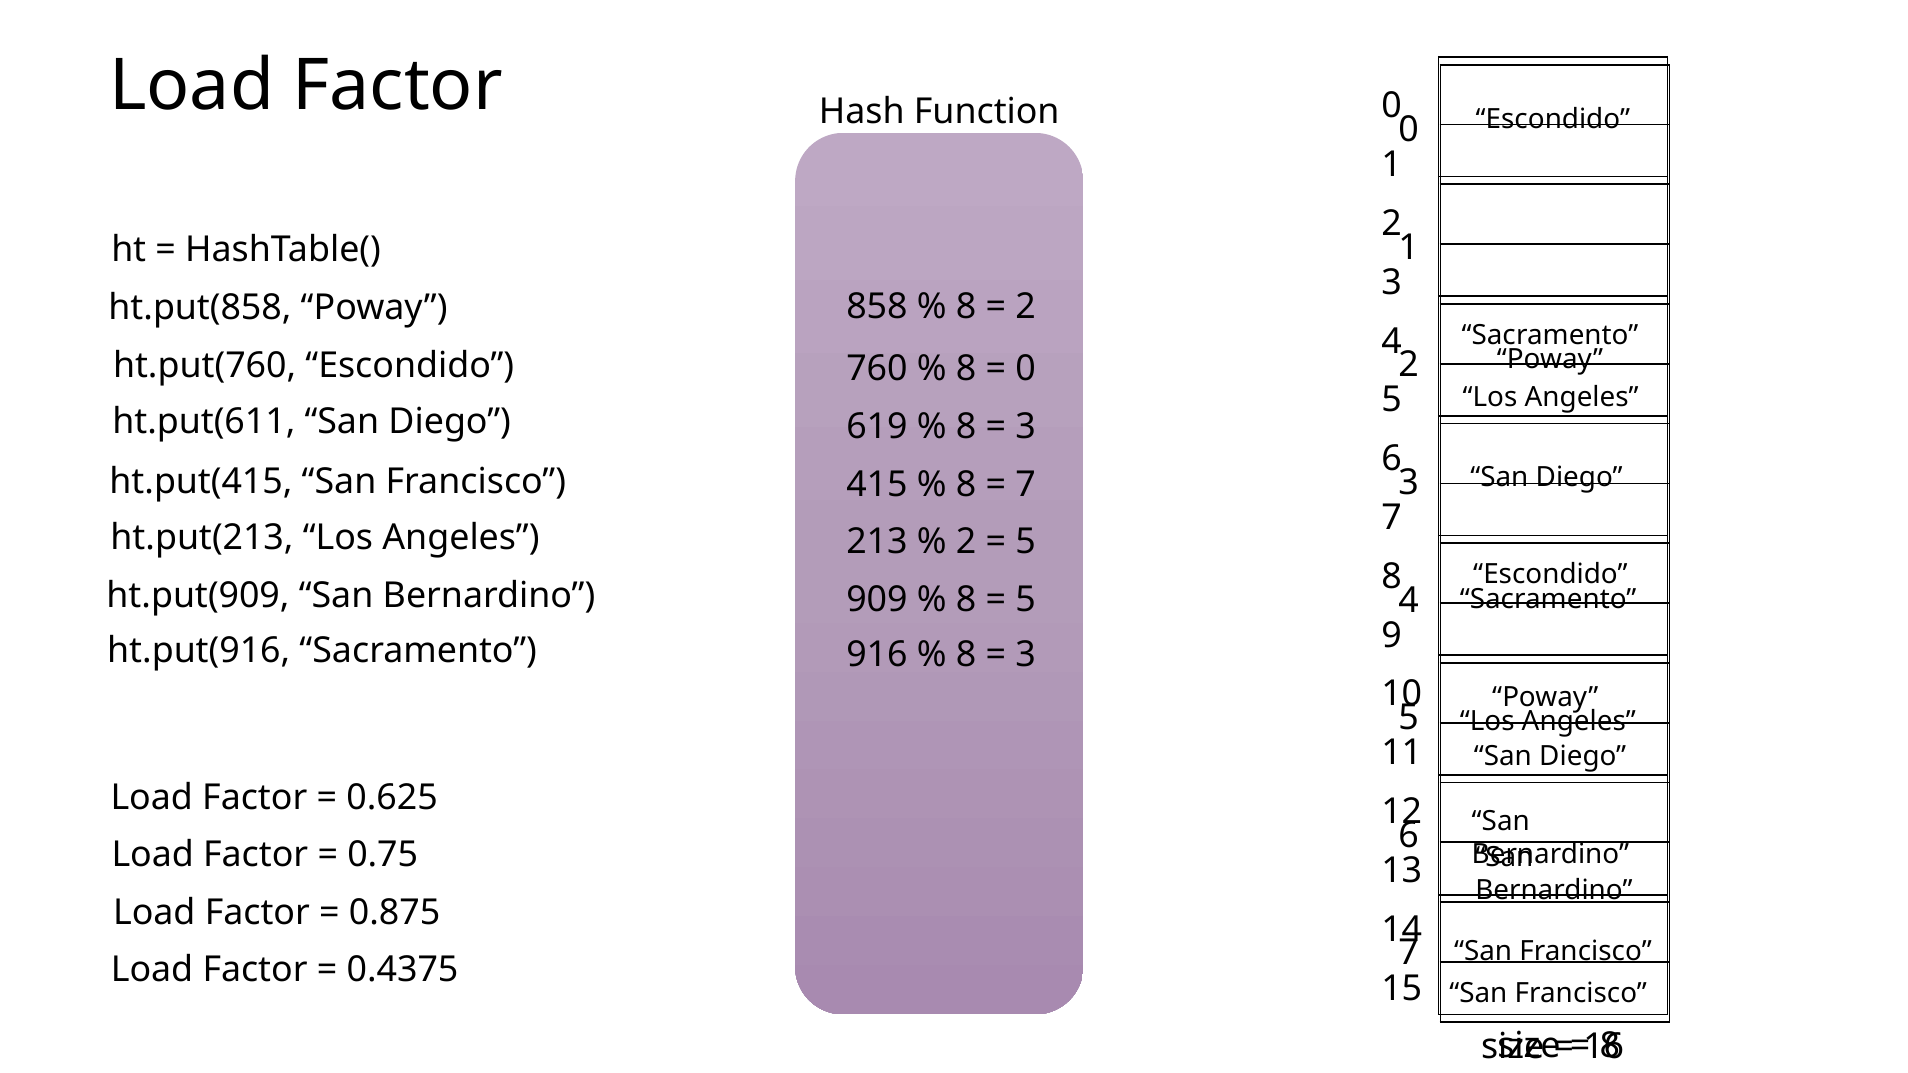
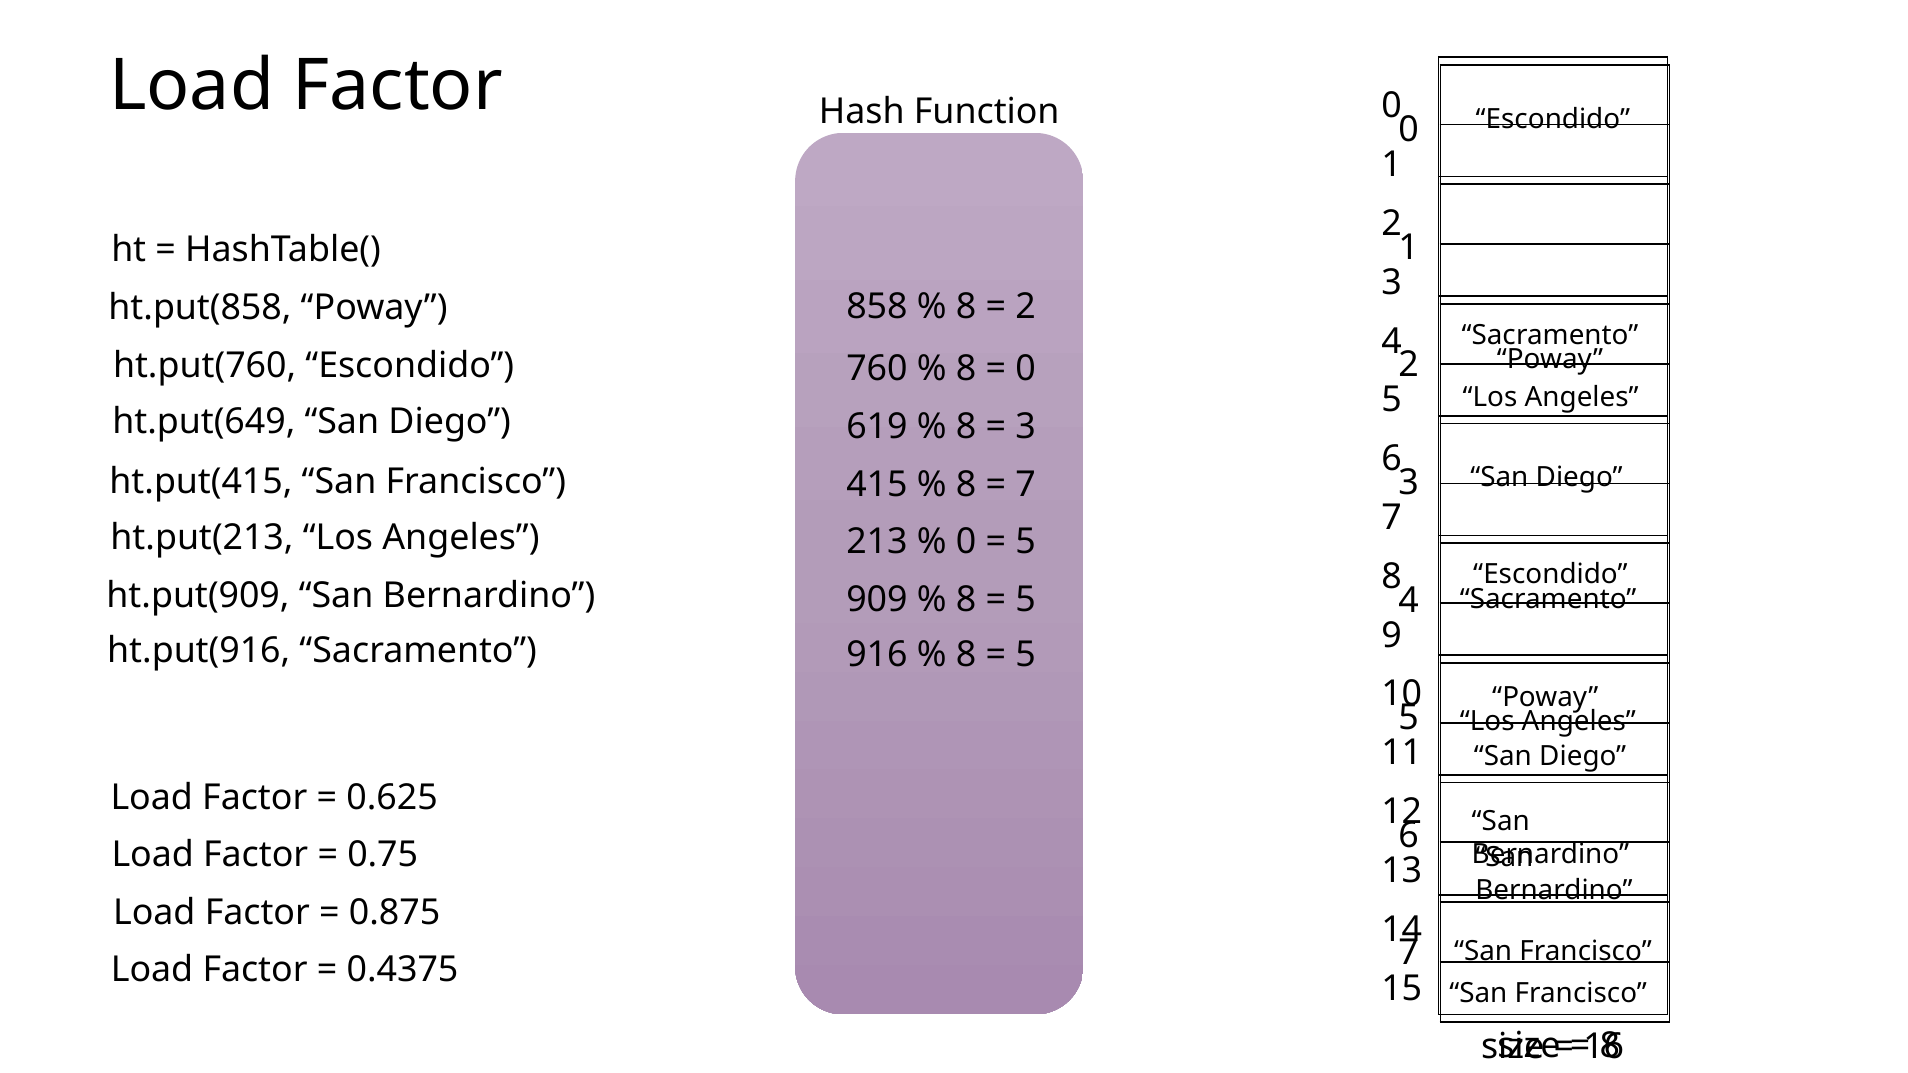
ht.put(611: ht.put(611 -> ht.put(649 (204, 422)
2: 2 -> 0 (966, 542)
3: 3 -> 5 (1026, 655)
